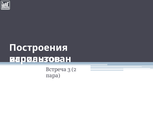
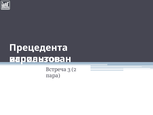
Построения: Построения -> Прецедента (38, 48)
